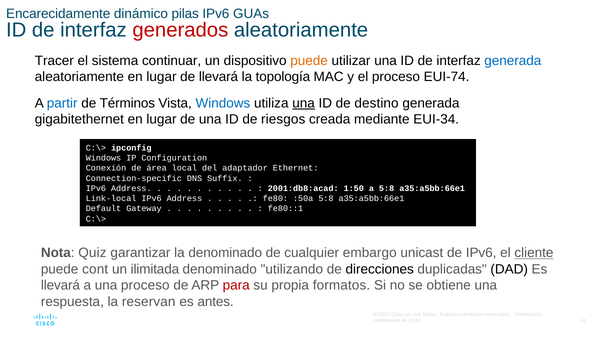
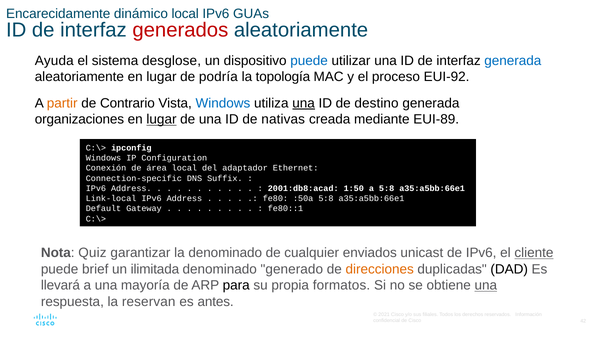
dinámico pilas: pilas -> local (185, 14)
Tracer: Tracer -> Ayuda (54, 61)
continuar: continuar -> desglose (172, 61)
puede colour: orange -> blue (309, 61)
de llevará: llevará -> podría (218, 77)
EUI-74: EUI-74 -> EUI-92 (447, 77)
partir colour: blue -> orange (62, 103)
Términos: Términos -> Contrario (127, 103)
gigabitethernet: gigabitethernet -> organizaciones (79, 120)
lugar underline: none -> present (161, 120)
riesgos: riesgos -> nativas (283, 120)
EUI-34: EUI-34 -> EUI-89 (436, 120)
embargo: embargo -> enviados (370, 253)
cont: cont -> brief (95, 270)
utilizando: utilizando -> generado (292, 270)
direcciones colour: black -> orange (380, 270)
una proceso: proceso -> mayoría (145, 286)
para colour: red -> black (236, 286)
una underline: none -> present (486, 286)
